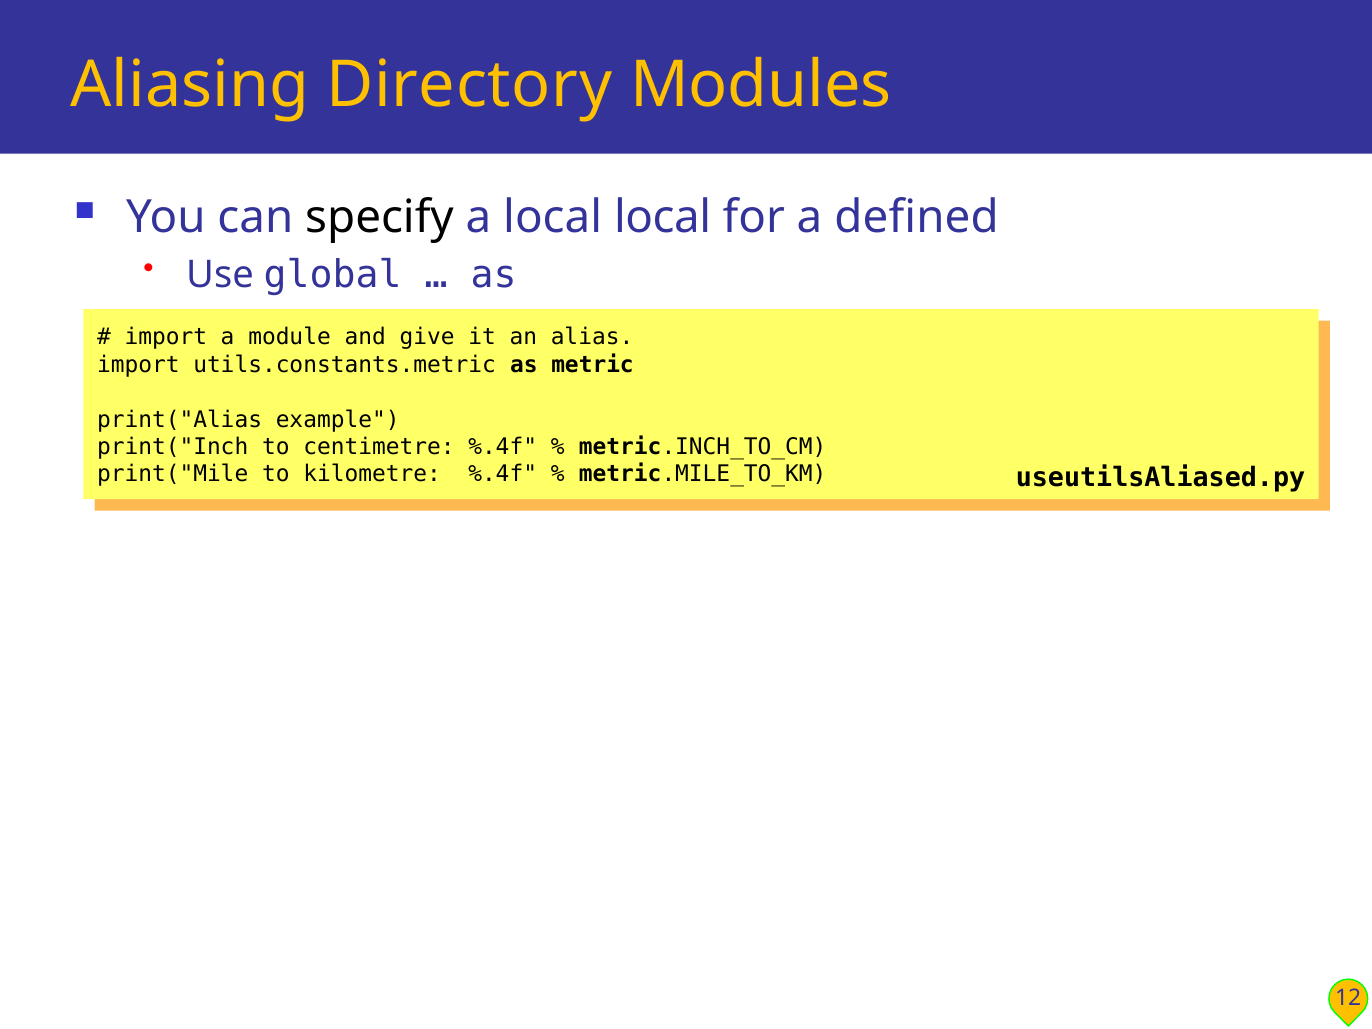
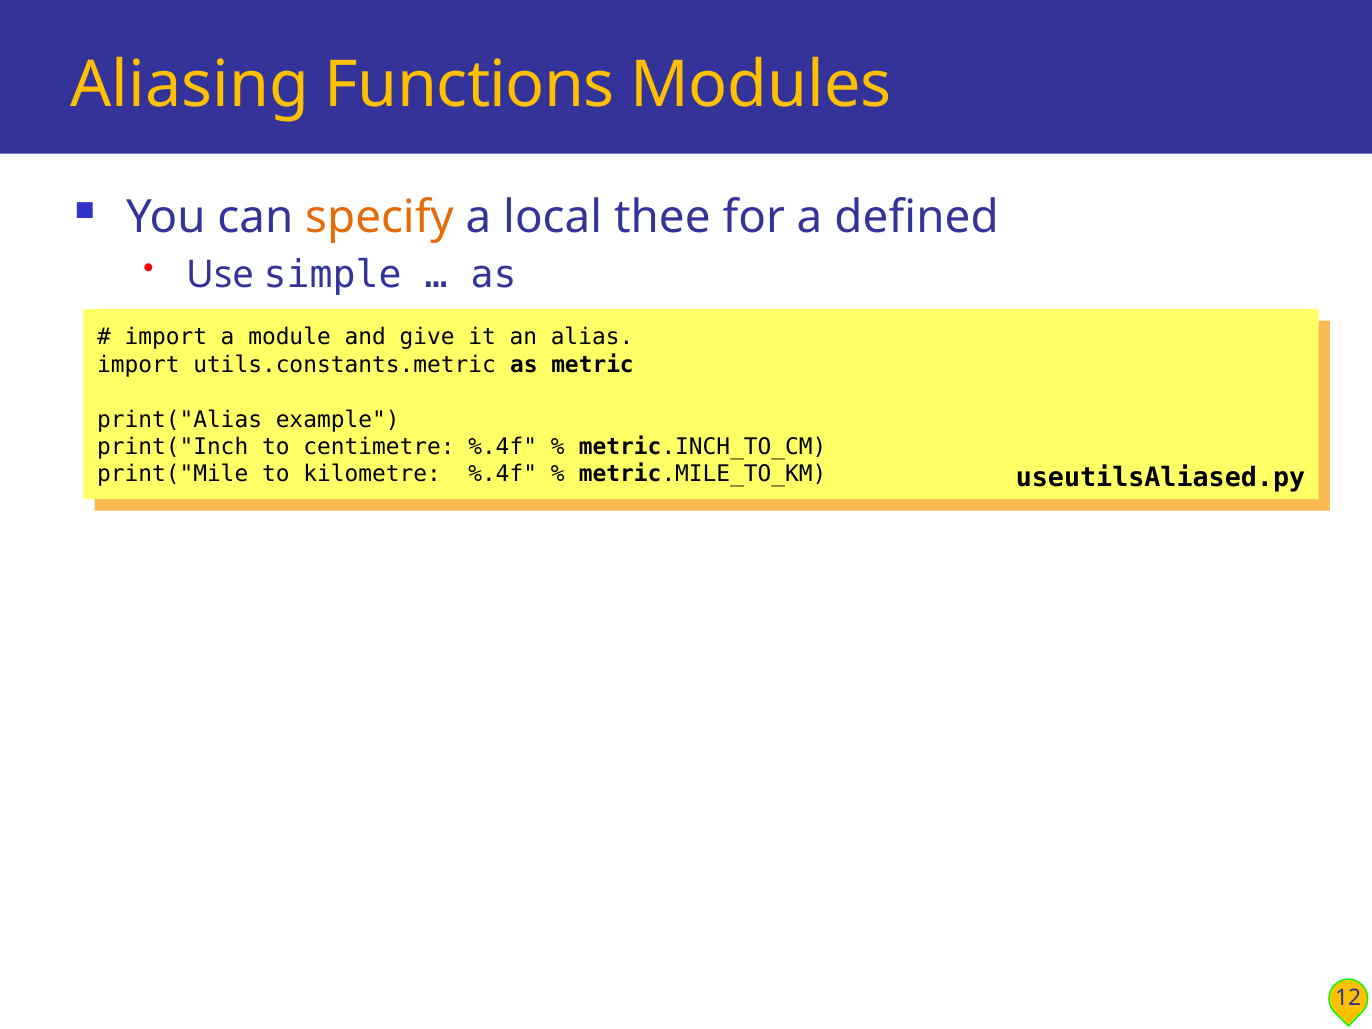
Directory: Directory -> Functions (470, 86)
specify colour: black -> orange (380, 217)
local local: local -> thee (662, 217)
global: global -> simple (333, 275)
